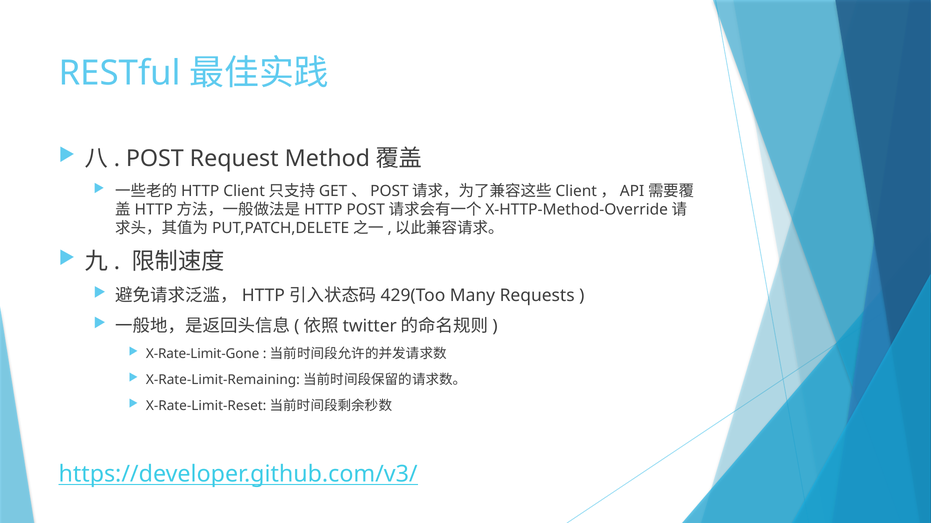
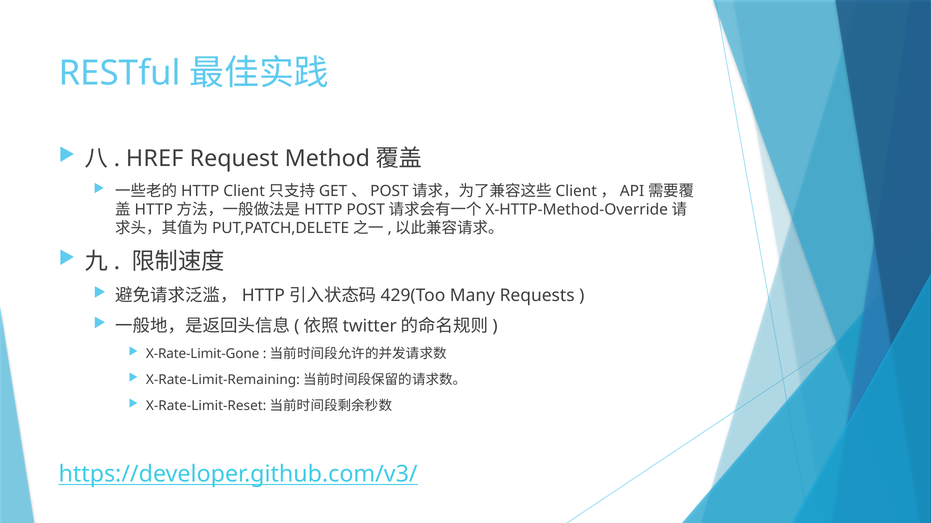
POST: POST -> HREF (155, 159)
